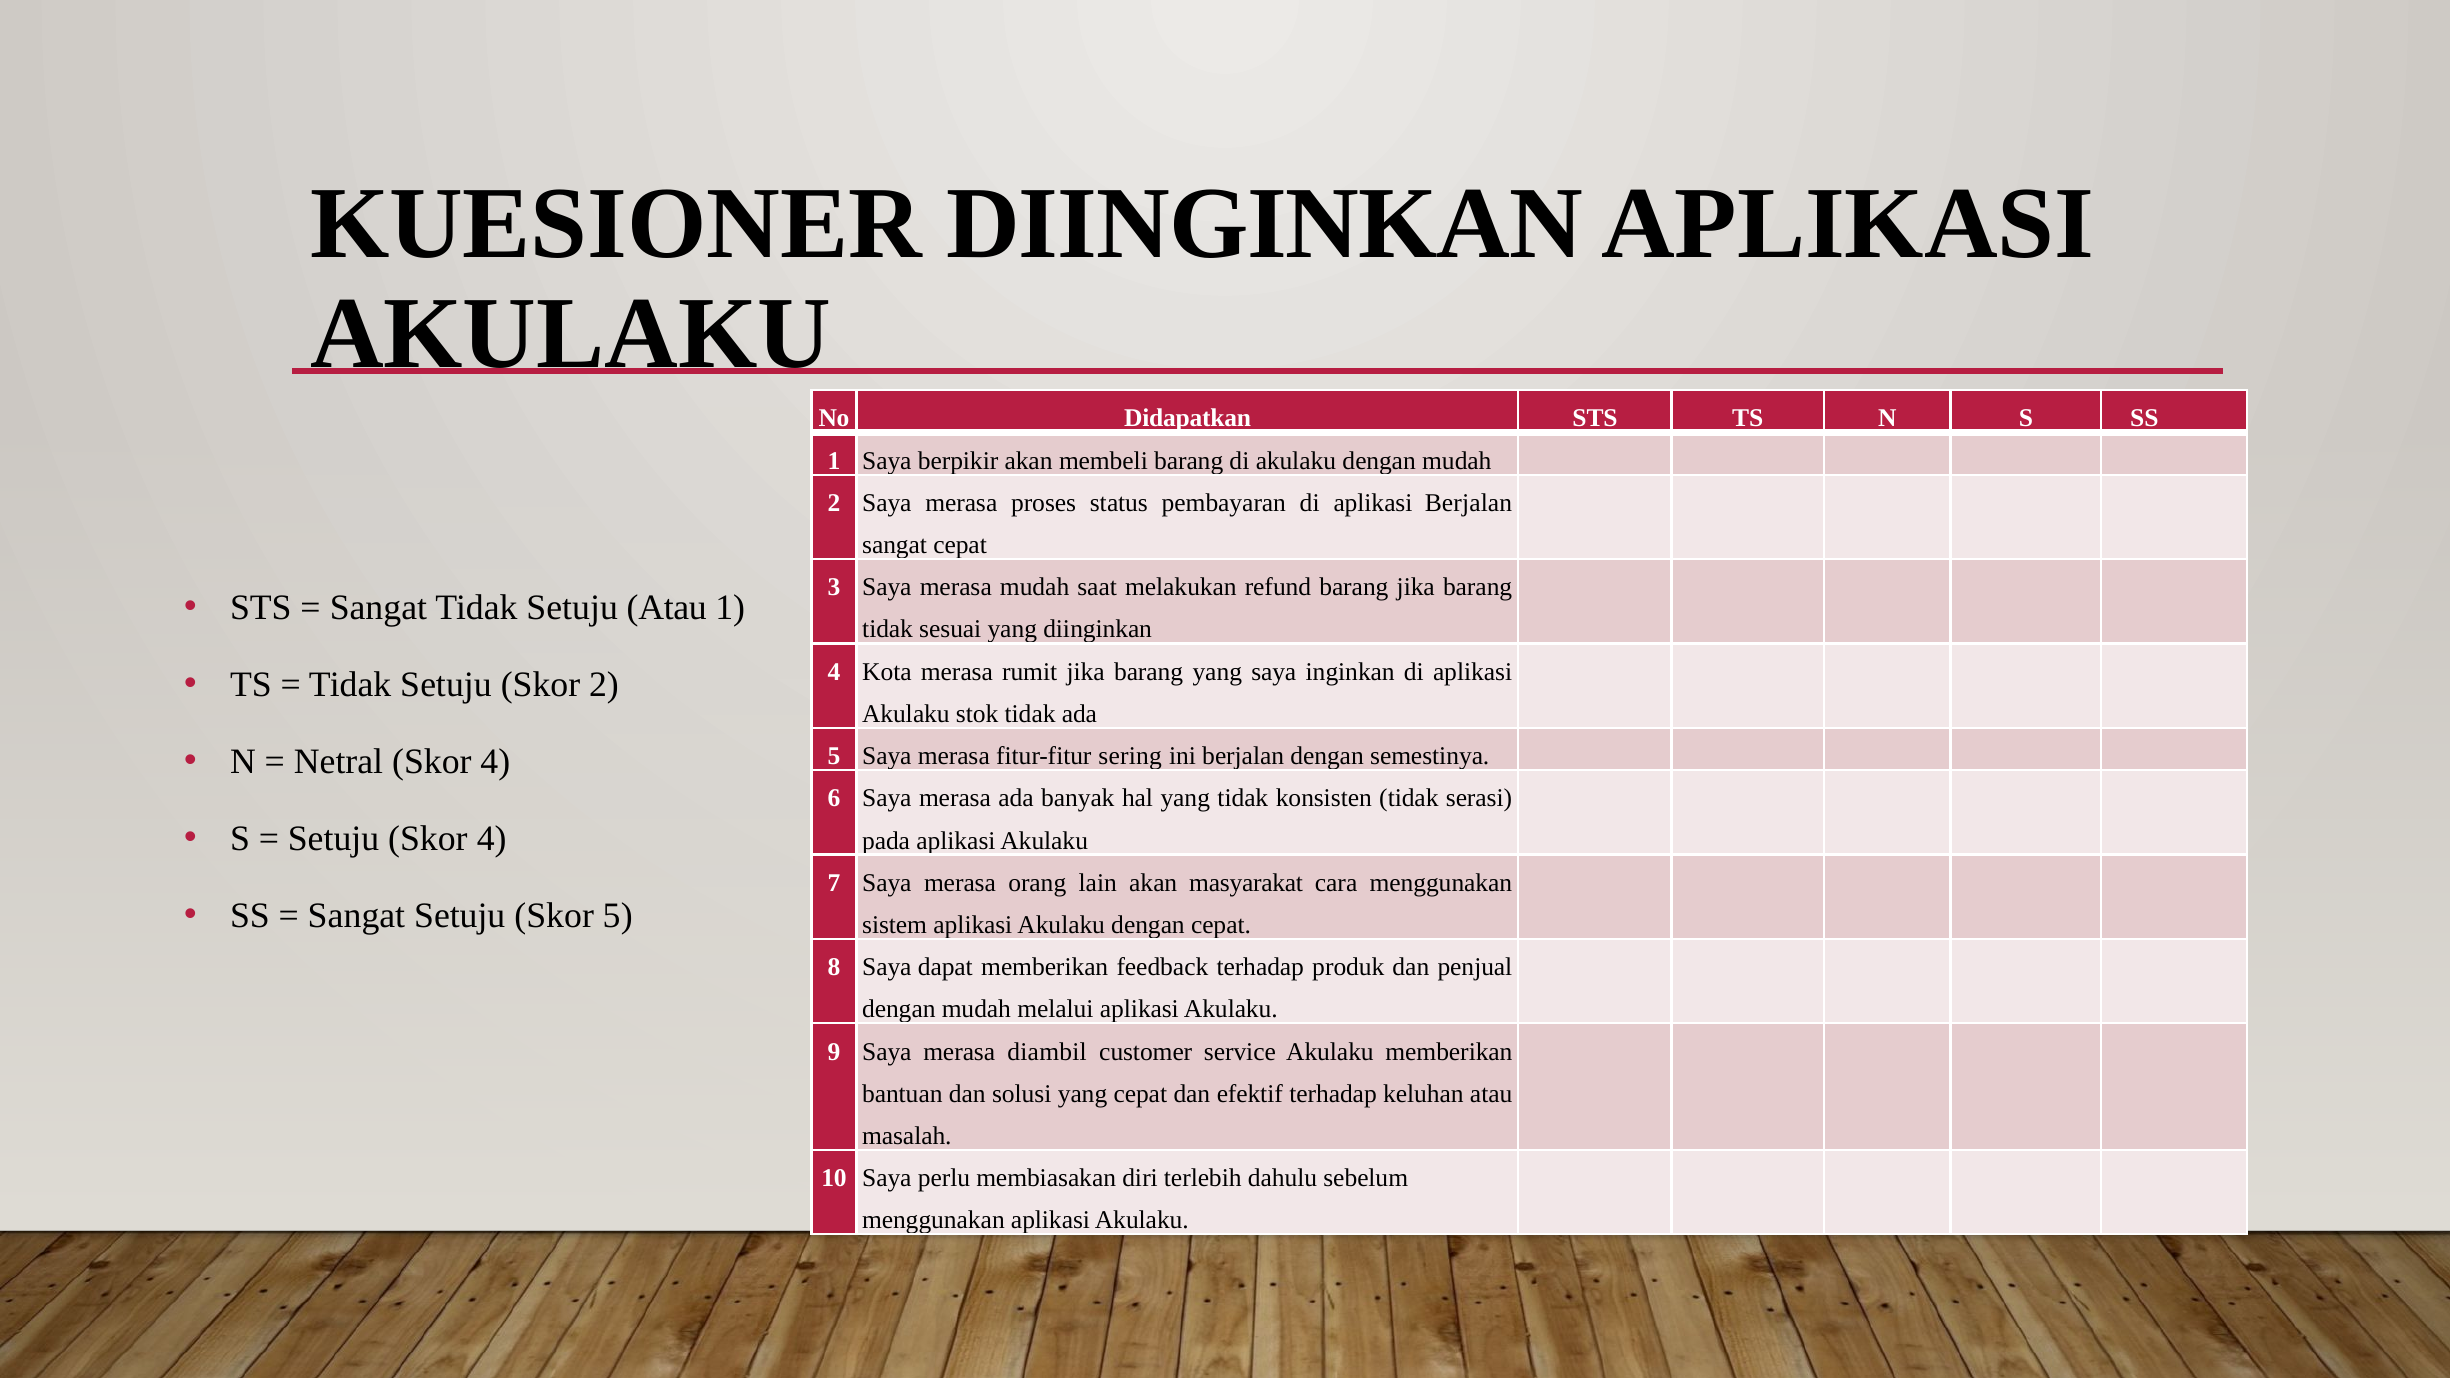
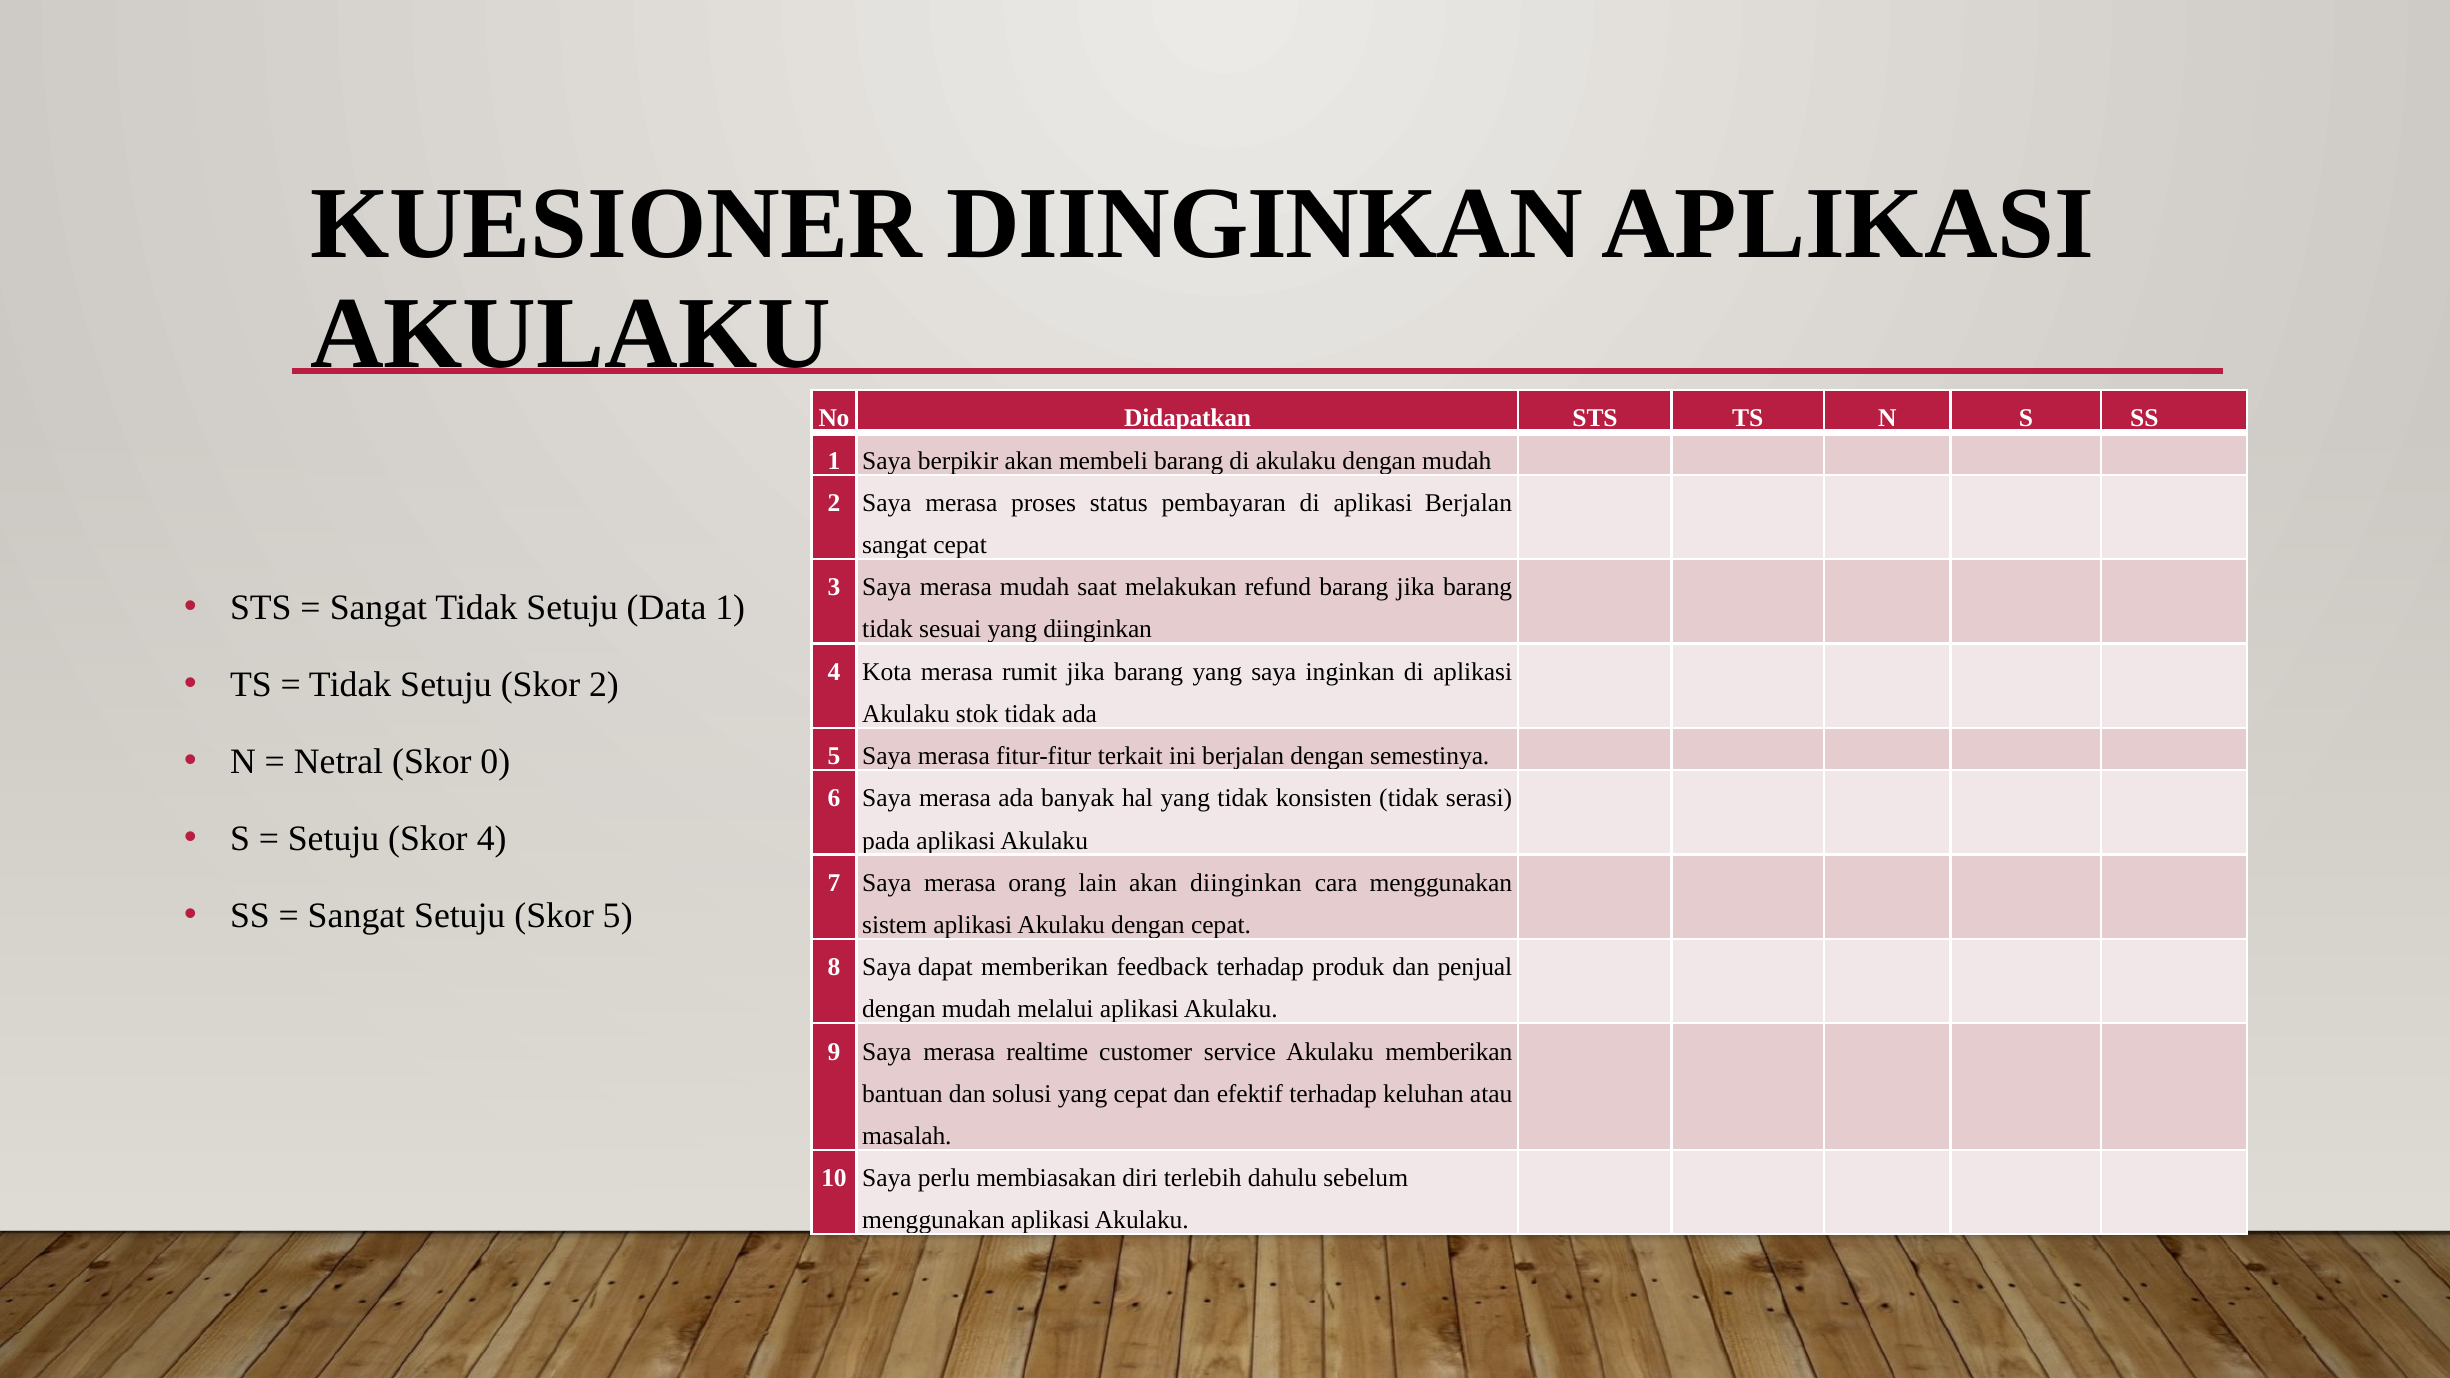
Setuju Atau: Atau -> Data (667, 608)
Netral Skor 4: 4 -> 0 (495, 762)
sering: sering -> terkait (1130, 756)
akan masyarakat: masyarakat -> diinginkan (1246, 883)
diambil: diambil -> realtime (1047, 1052)
